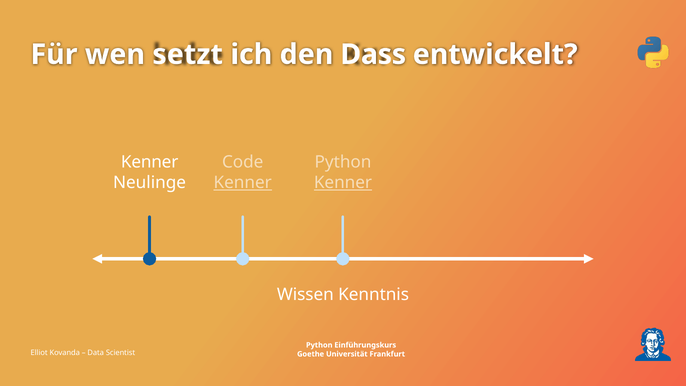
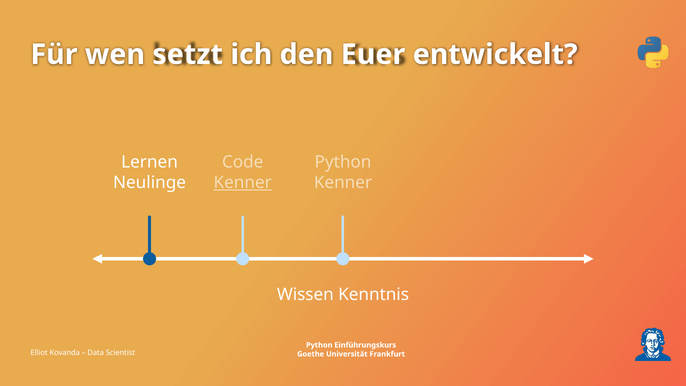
Dass: Dass -> Euer (373, 54)
Kenner: Kenner -> Lernen (150, 162)
Kenner underline: present -> none (343, 183)
